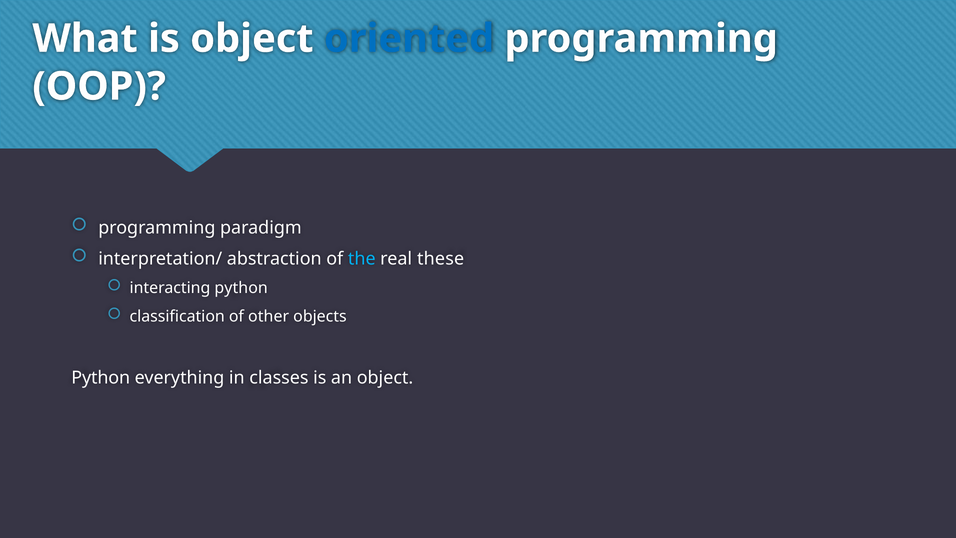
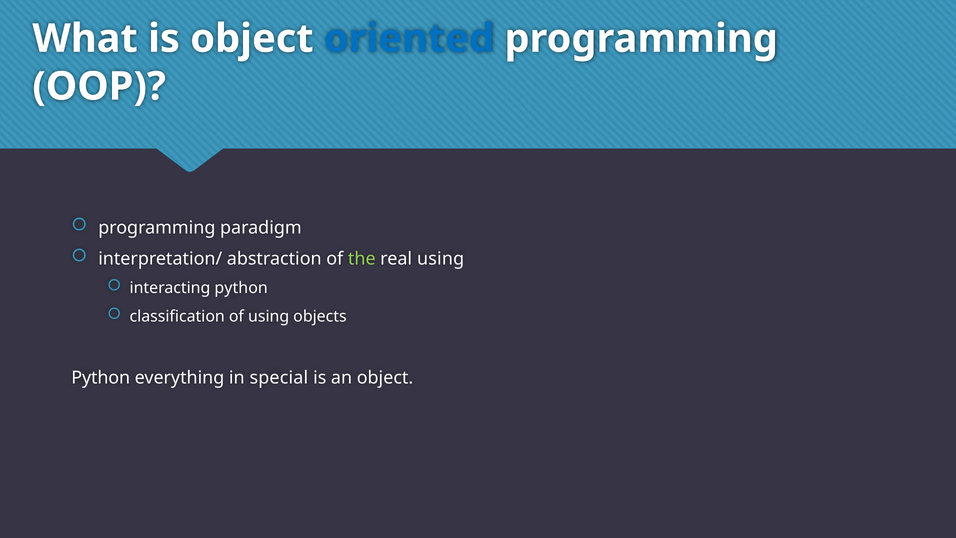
the colour: light blue -> light green (362, 259)
real these: these -> using (441, 259)
of other: other -> using (269, 316)
classes: classes -> special (279, 377)
